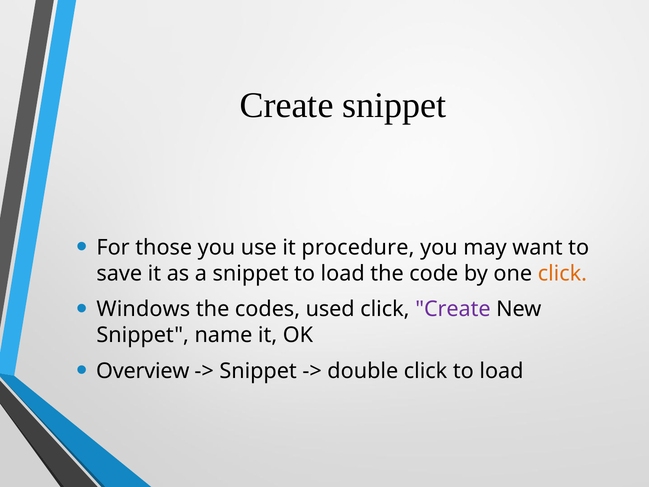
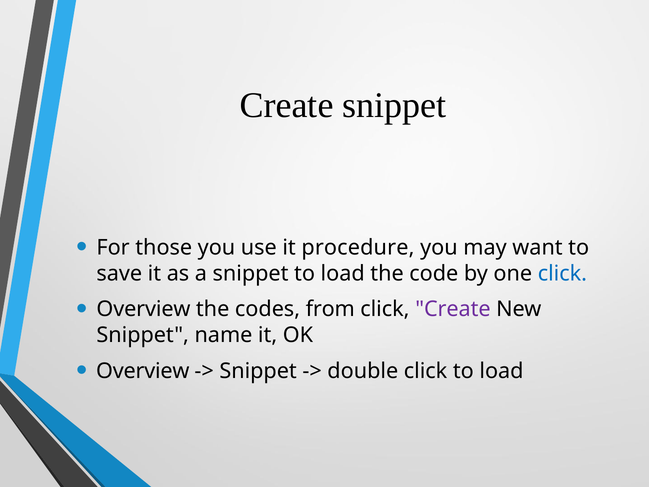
click colour: orange -> blue (562, 273)
Windows: Windows -> Overview (143, 309)
used: used -> from (330, 309)
